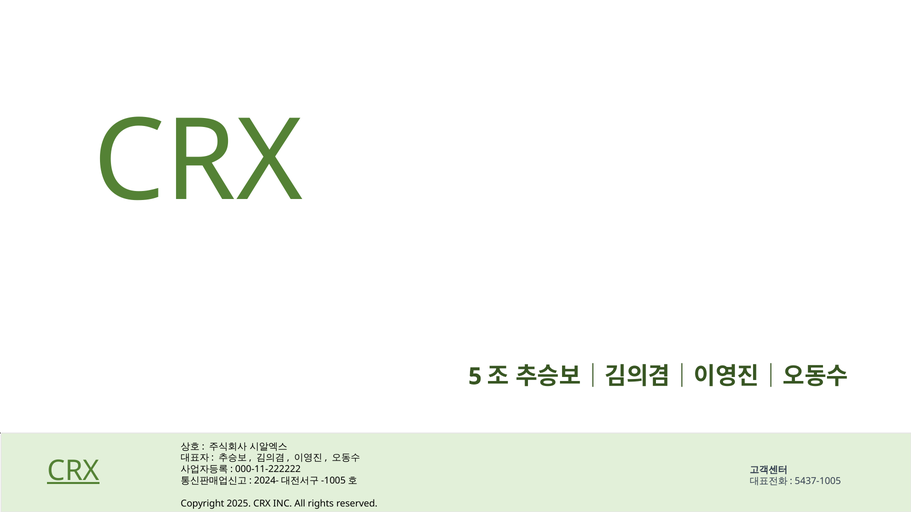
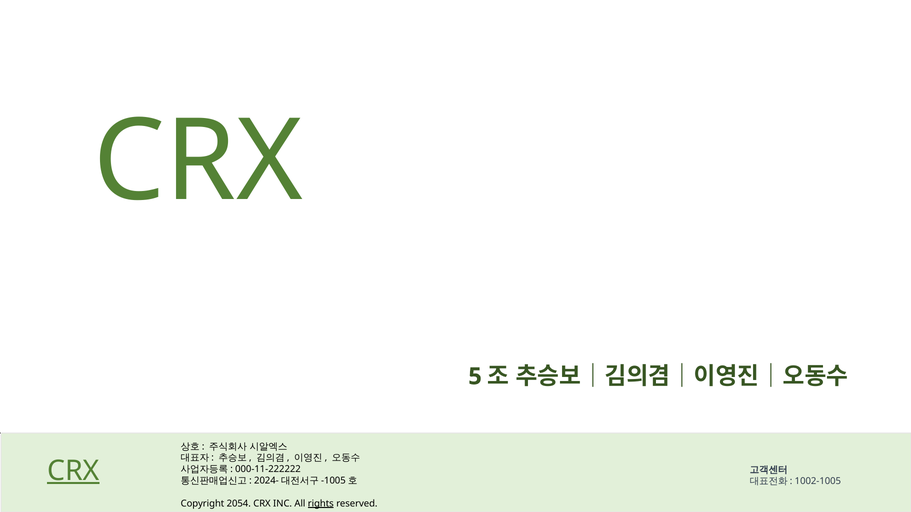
5437-1005: 5437-1005 -> 1002-1005 (818, 481)
2025: 2025 -> 2054 (239, 504)
rights underline: none -> present (321, 504)
